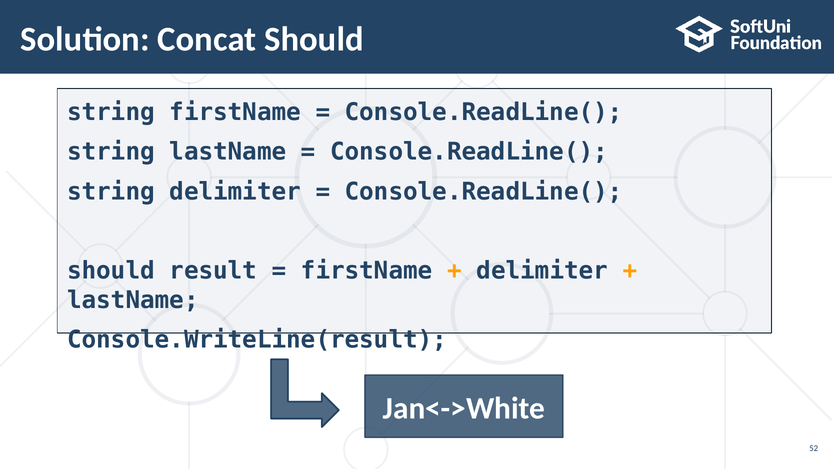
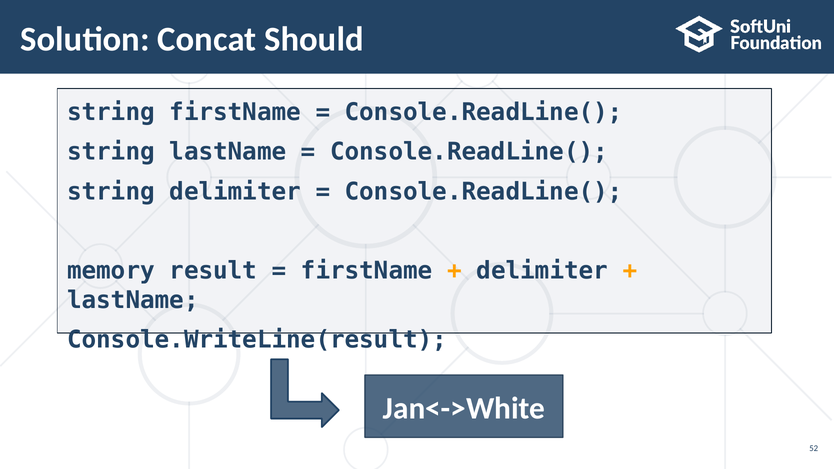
should: should -> memory (111, 271)
